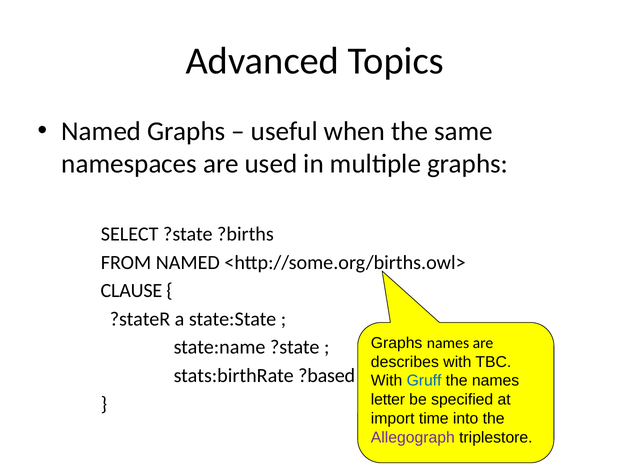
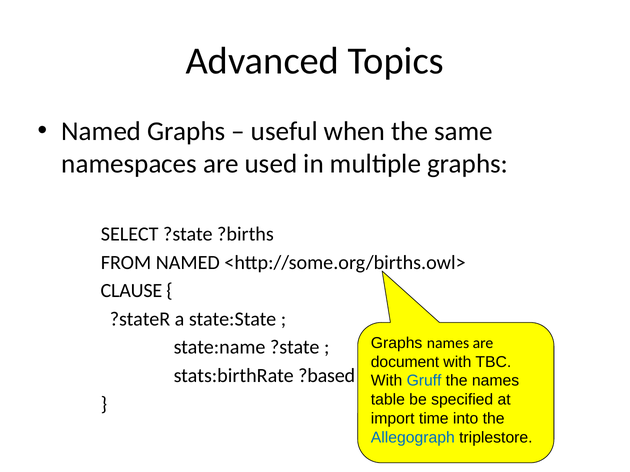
describes: describes -> document (405, 362)
letter: letter -> table (388, 400)
Allegograph colour: purple -> blue (413, 438)
